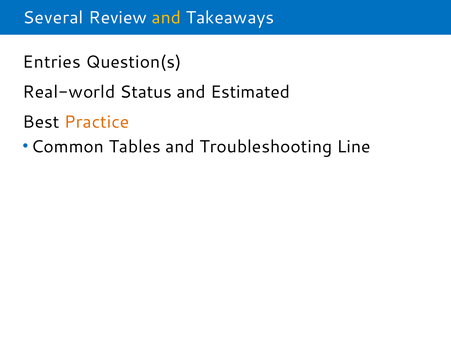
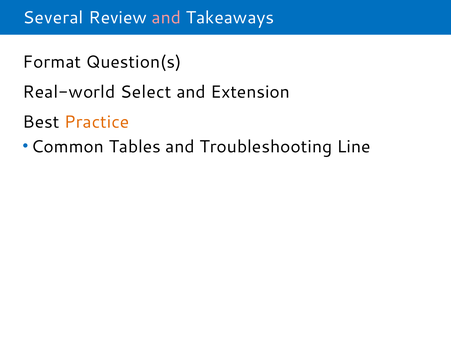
and colour: yellow -> pink (166, 18)
Entries: Entries -> Format (52, 62)
Status: Status -> Select (146, 92)
Estimated: Estimated -> Extension (250, 92)
